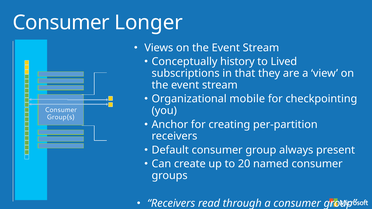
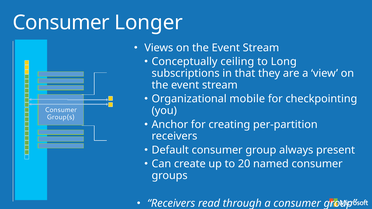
history: history -> ceiling (237, 62)
Lived: Lived -> Long (284, 62)
